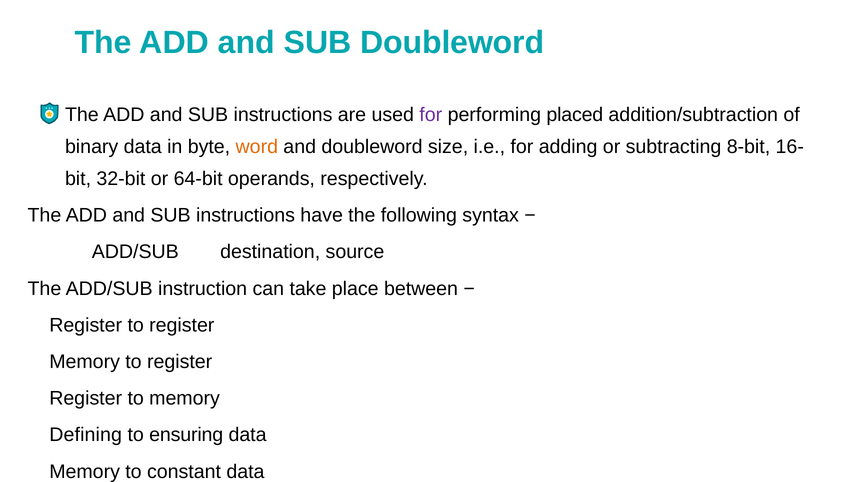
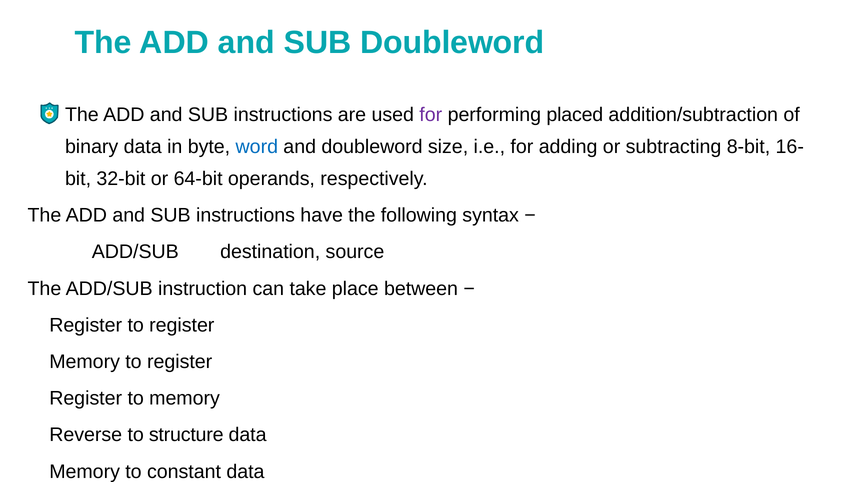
word colour: orange -> blue (257, 147)
Defining: Defining -> Reverse (86, 434)
ensuring: ensuring -> structure (186, 434)
